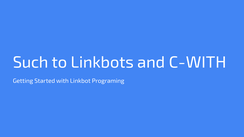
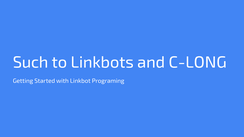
C-WITH: C-WITH -> C-LONG (198, 62)
